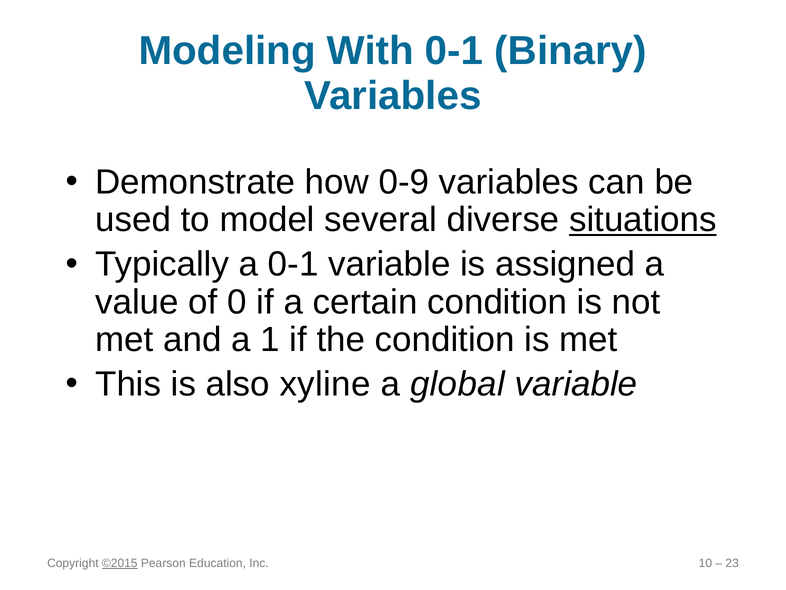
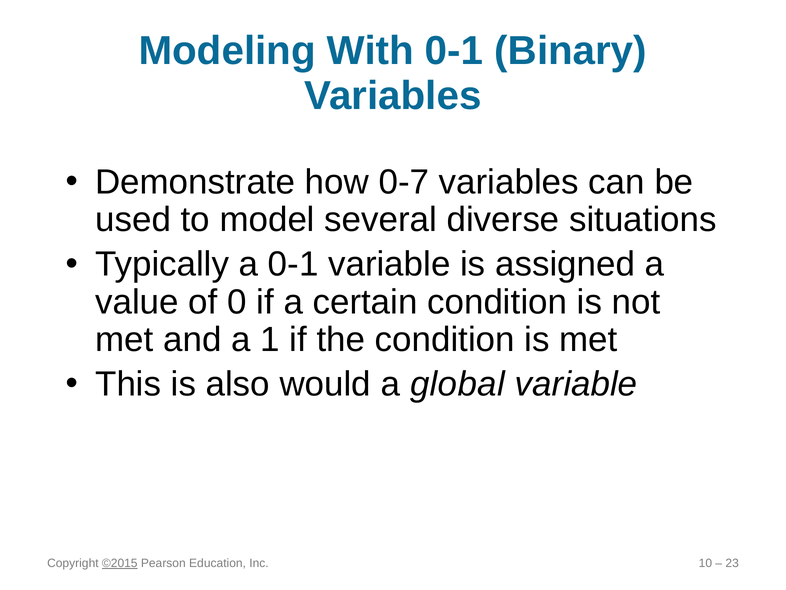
0-9: 0-9 -> 0-7 (404, 182)
situations underline: present -> none (643, 220)
xyline: xyline -> would (325, 384)
